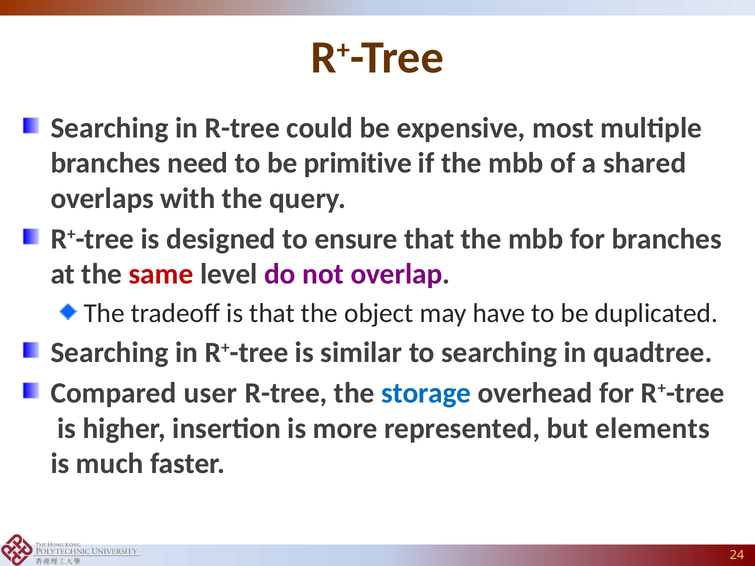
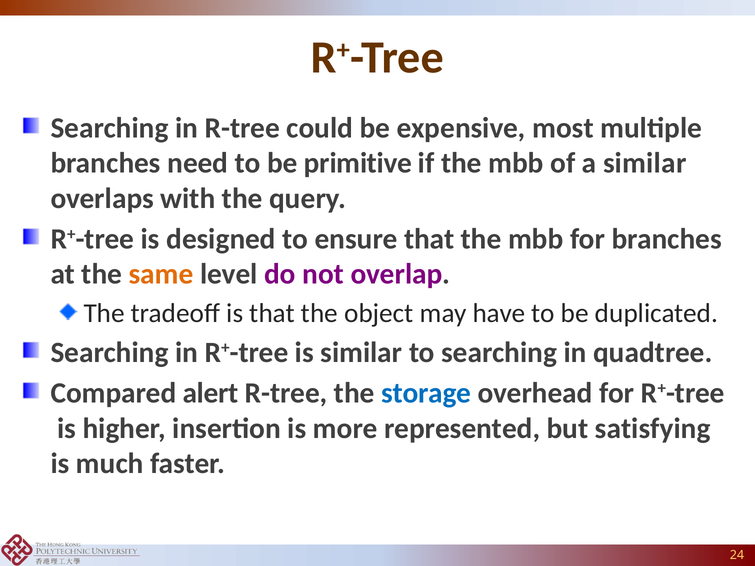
a shared: shared -> similar (645, 163)
same colour: red -> orange (161, 274)
user: user -> alert (211, 393)
elements: elements -> satisfying (653, 429)
